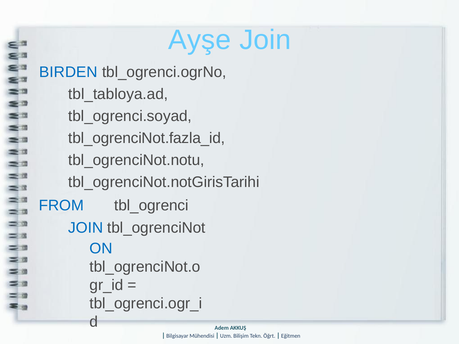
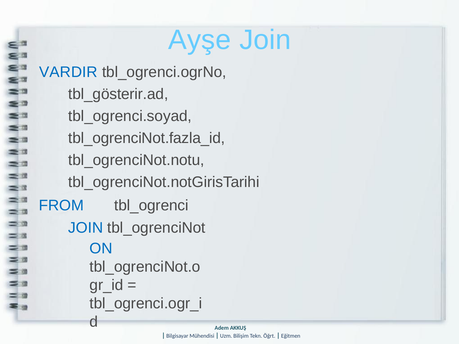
BIRDEN: BIRDEN -> VARDIR (68, 72)
tbl_tabloya.ad: tbl_tabloya.ad -> tbl_gösterir.ad (118, 94)
